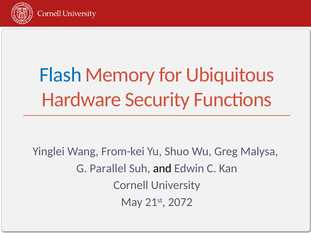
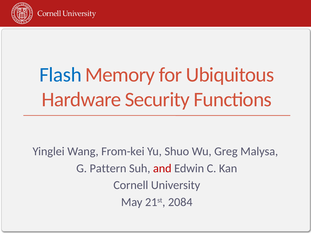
Parallel: Parallel -> Pattern (108, 168)
and colour: black -> red (162, 168)
2072: 2072 -> 2084 (180, 202)
